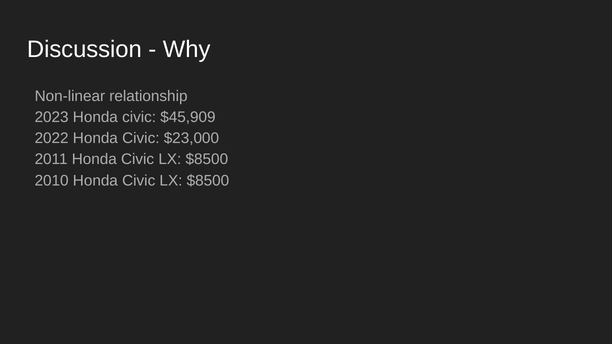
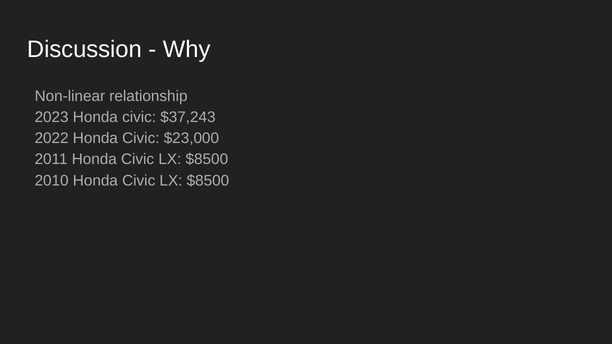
$45,909: $45,909 -> $37,243 (188, 117)
